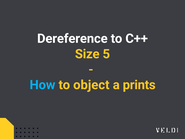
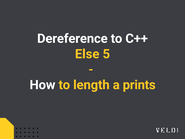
Size: Size -> Else (87, 54)
How colour: light blue -> white (42, 85)
object: object -> length (91, 85)
